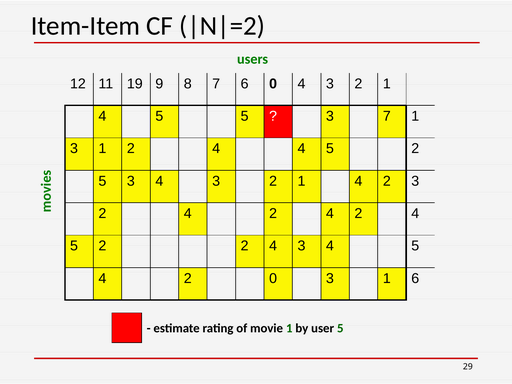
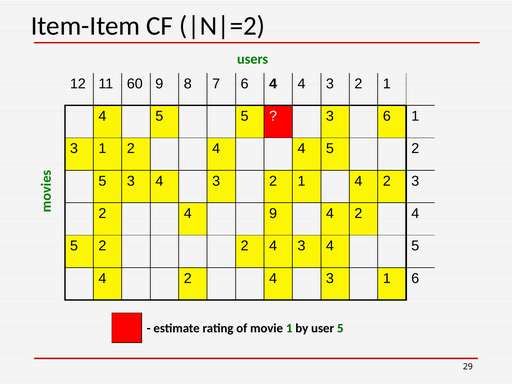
19: 19 -> 60 (135, 84)
6 0: 0 -> 4 (273, 84)
3 7: 7 -> 6 (387, 116)
2: 2 -> 9 (273, 213)
0: 0 -> 4 (273, 278)
